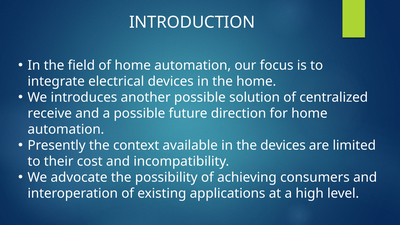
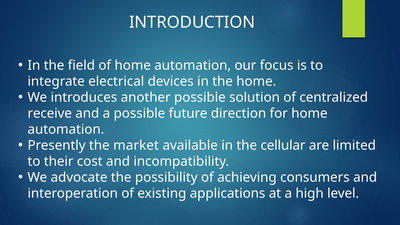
context: context -> market (136, 145)
the devices: devices -> cellular (283, 145)
